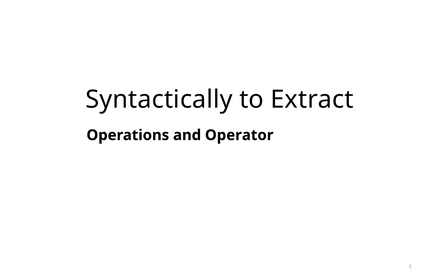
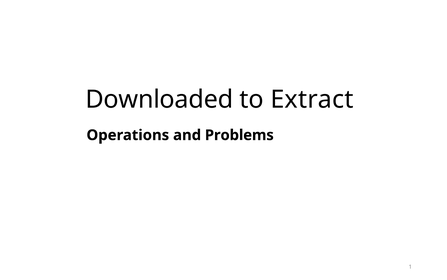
Syntactically: Syntactically -> Downloaded (159, 99)
Operator: Operator -> Problems (239, 135)
